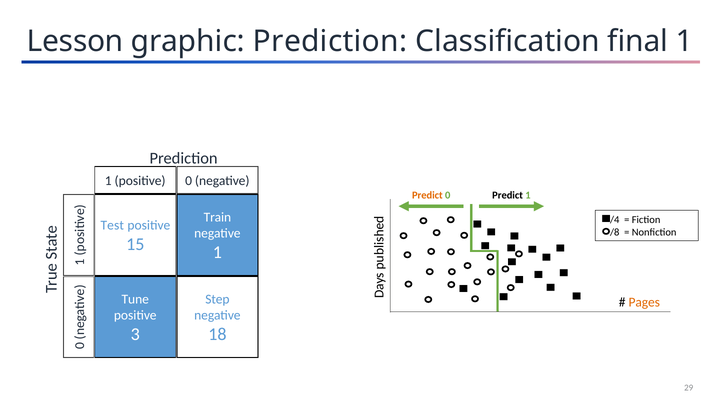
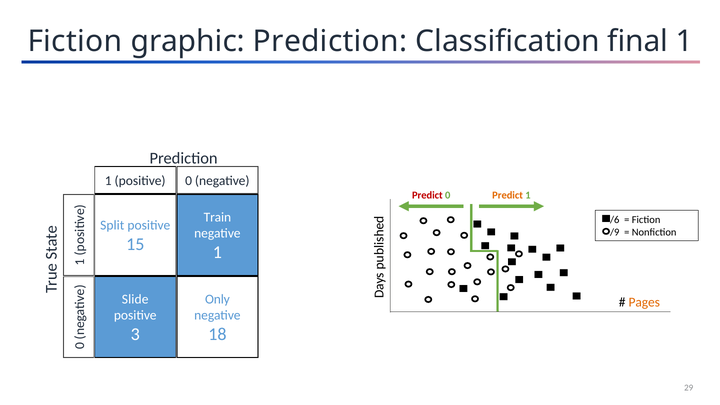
Lesson: Lesson -> Fiction (75, 42)
Predict colour: orange -> red (427, 195)
Predict colour: black -> orange (508, 195)
/4: /4 -> /6 (615, 220)
Test: Test -> Split (112, 225)
/8: /8 -> /9 (615, 232)
Tune: Tune -> Slide (135, 299)
Step: Step -> Only (217, 299)
